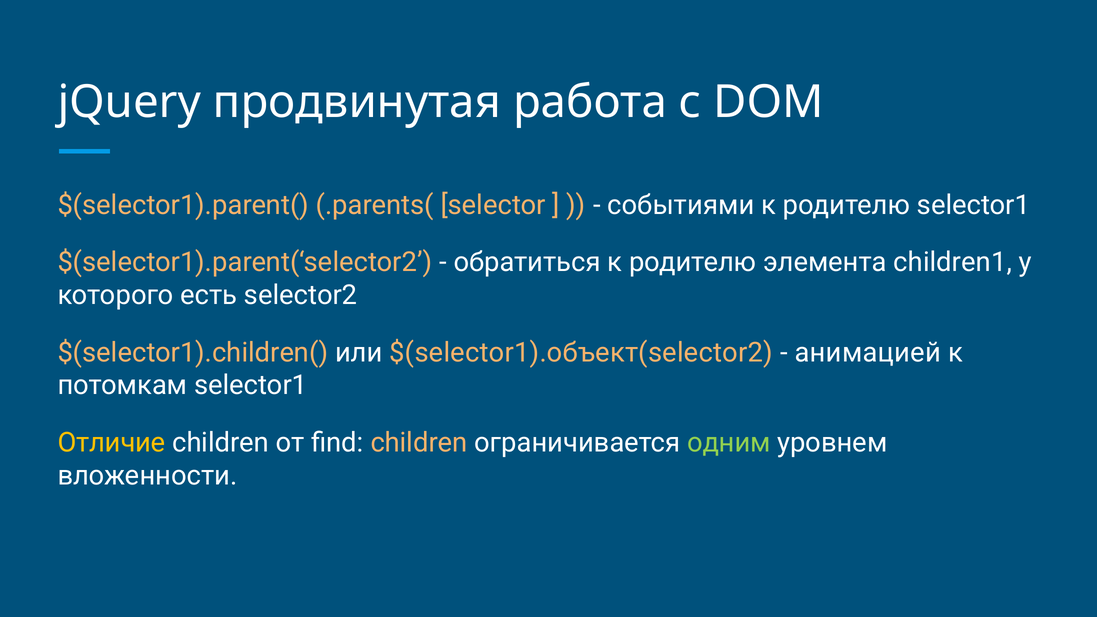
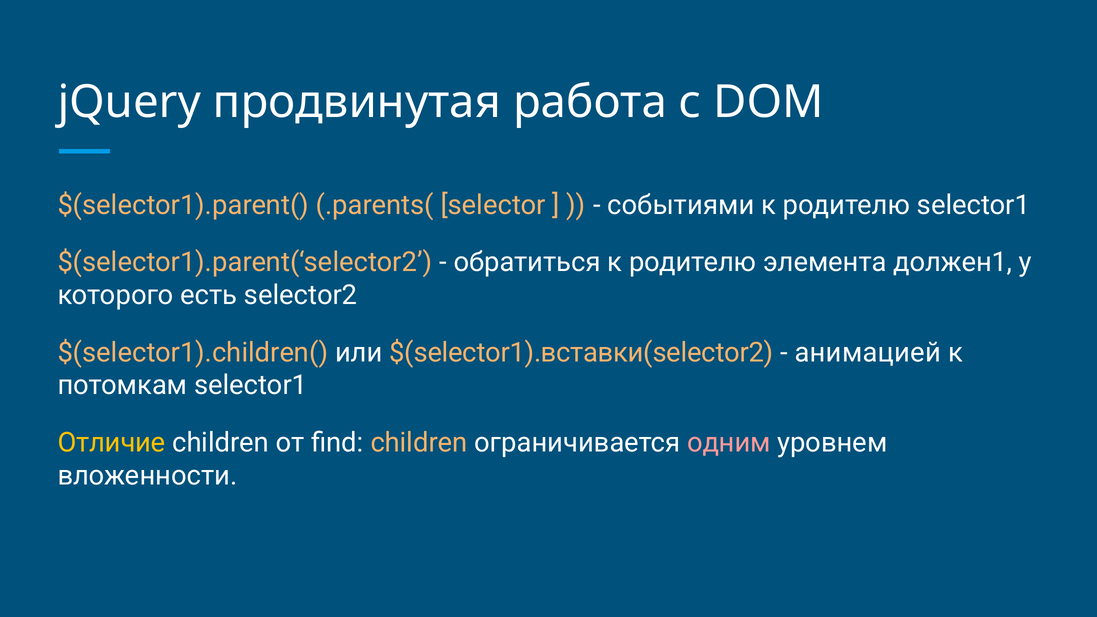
children1: children1 -> должен1 (953, 262)
$(selector1).объект(selector2: $(selector1).объект(selector2 -> $(selector1).вставки(selector2 (581, 353)
одним colour: light green -> pink (729, 443)
